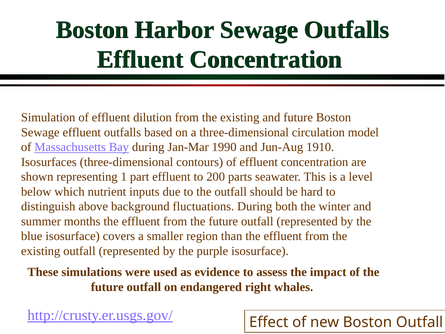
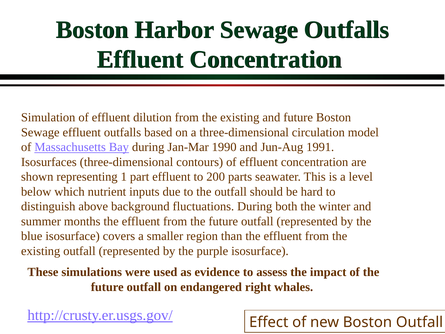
1910: 1910 -> 1991 (320, 147)
